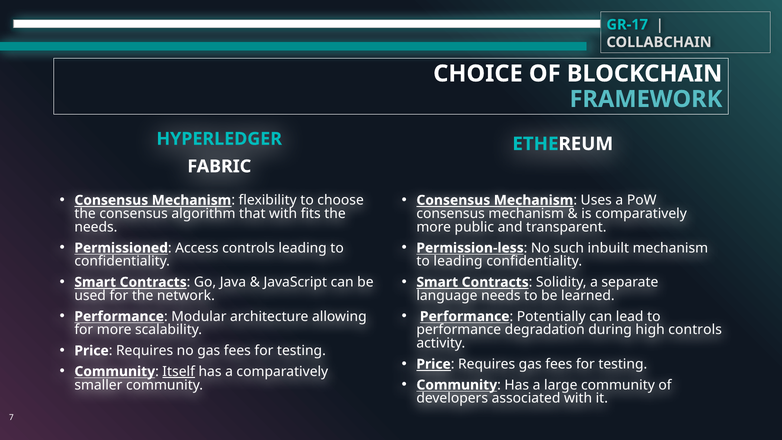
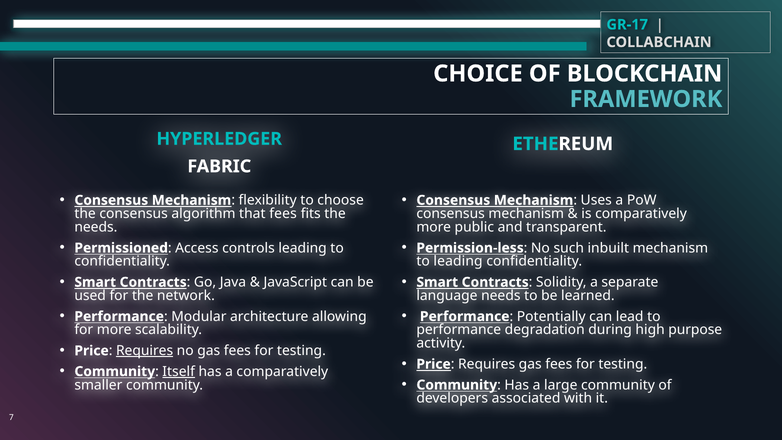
that with: with -> fees (283, 214)
high controls: controls -> purpose (695, 330)
Requires underline: none -> present (145, 351)
